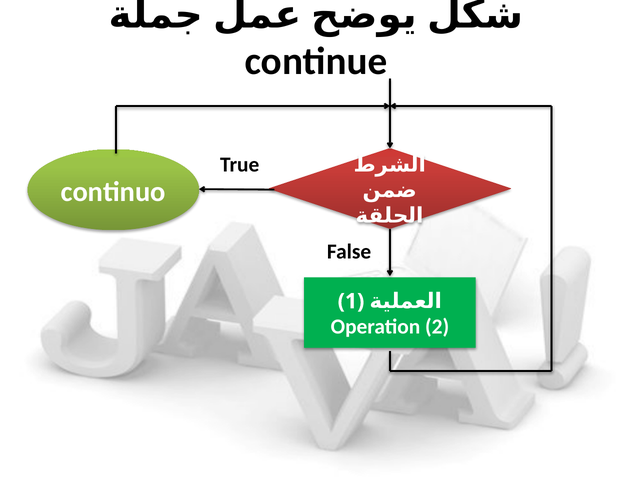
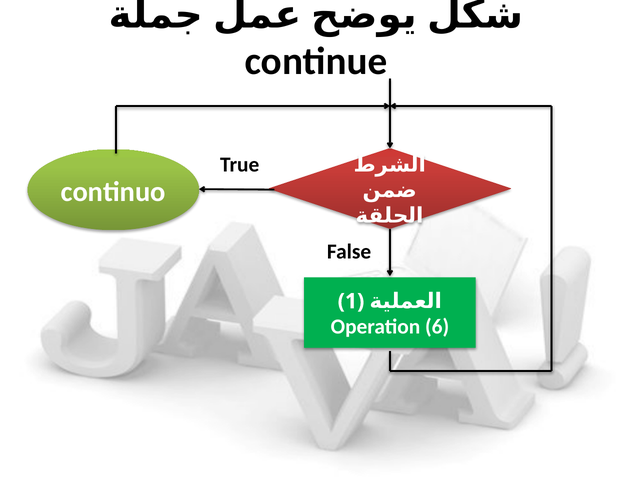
2: 2 -> 6 (437, 327)
